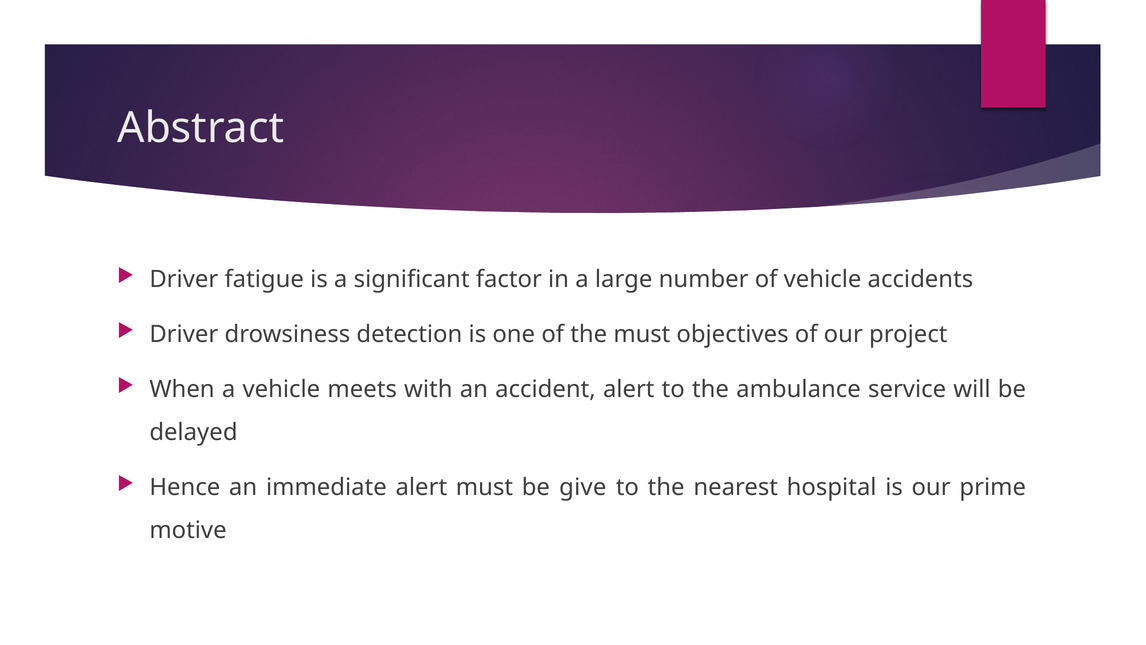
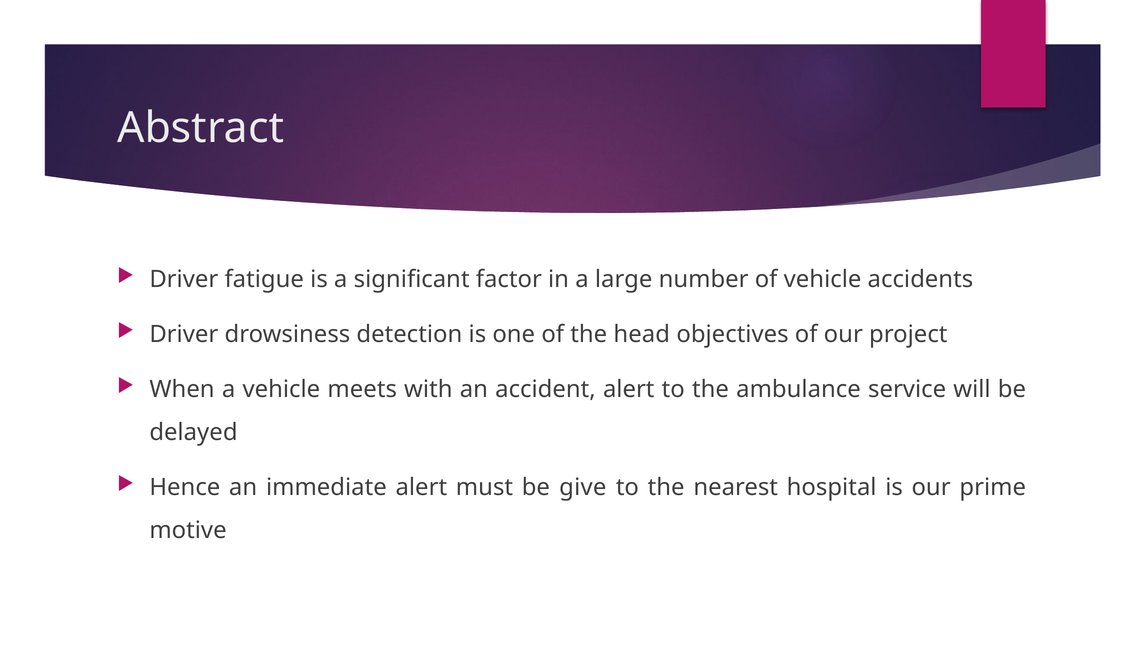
the must: must -> head (642, 334)
